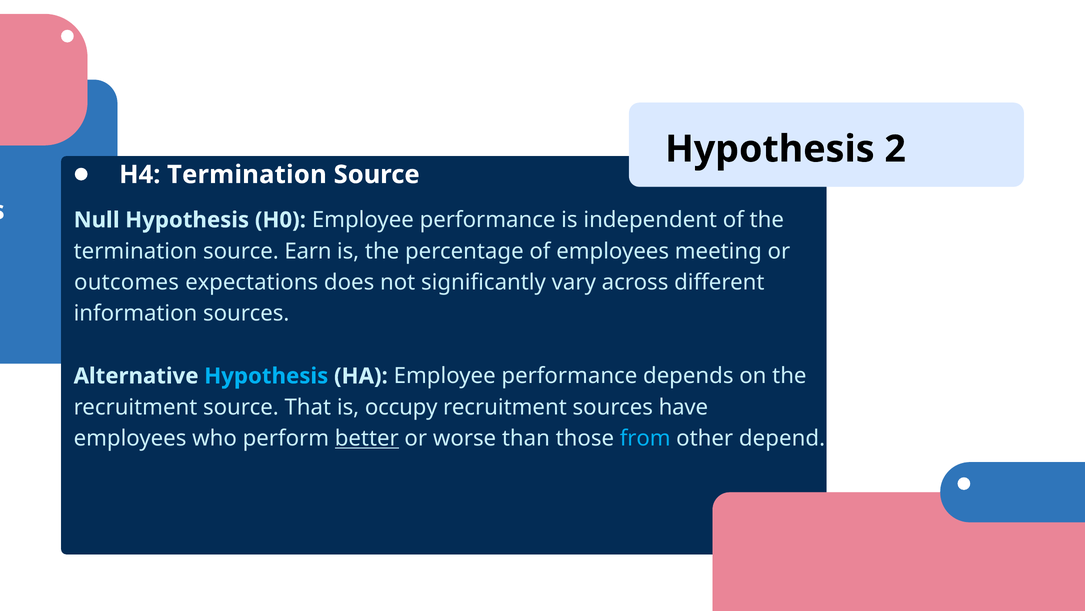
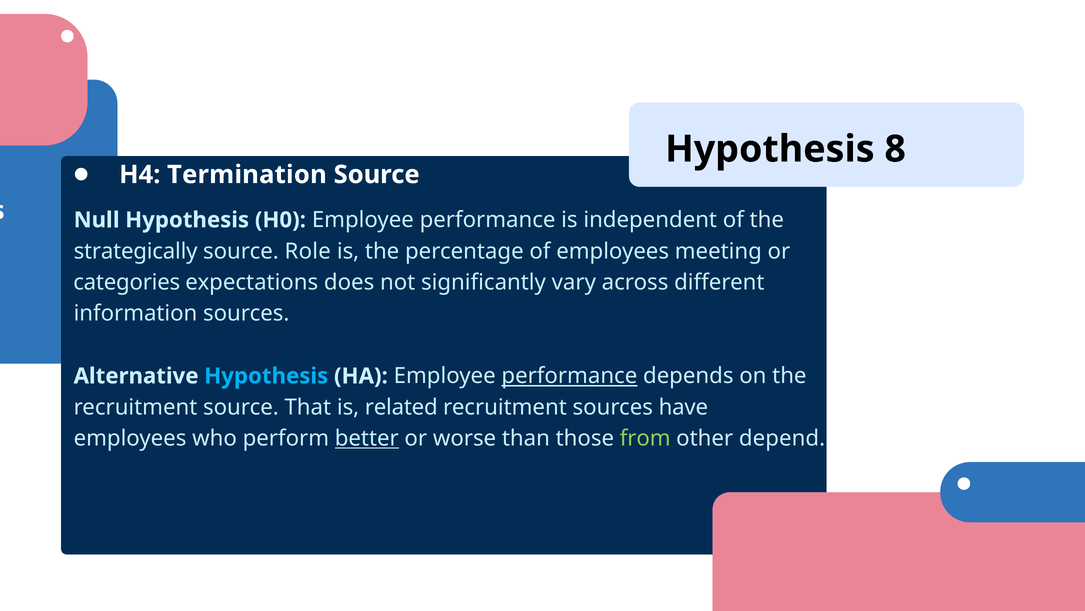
2: 2 -> 8 (895, 149)
termination: termination -> strategically (136, 251)
Earn: Earn -> Role (308, 251)
outcomes: outcomes -> categories (127, 282)
performance underline: none -> present (569, 376)
occupy: occupy -> related (401, 407)
from colour: light blue -> light green (645, 438)
